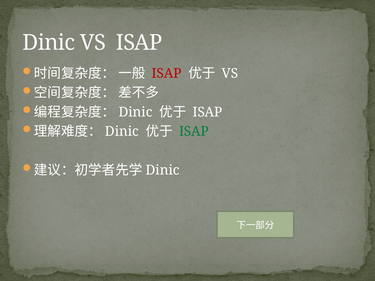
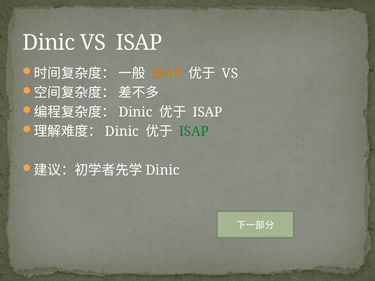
ISAP colour: red -> orange (167, 73)
